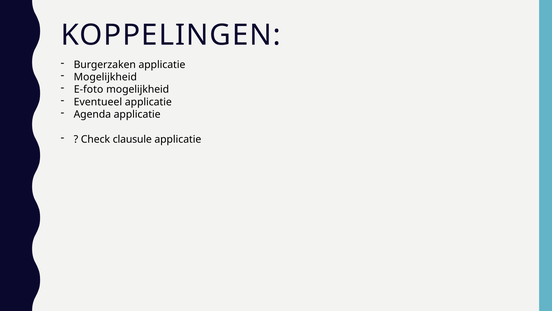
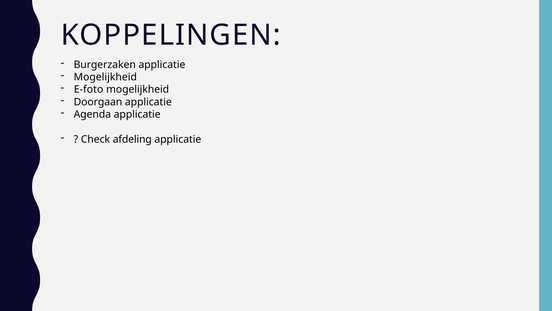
Eventueel: Eventueel -> Doorgaan (98, 102)
clausule: clausule -> afdeling (132, 139)
